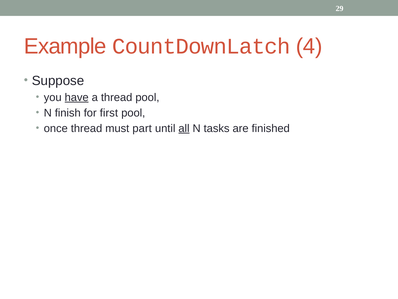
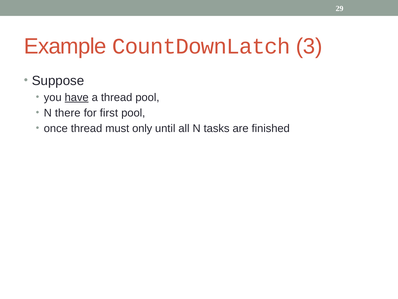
4: 4 -> 3 (309, 46)
finish: finish -> there (68, 113)
part: part -> only (142, 128)
all underline: present -> none (184, 128)
